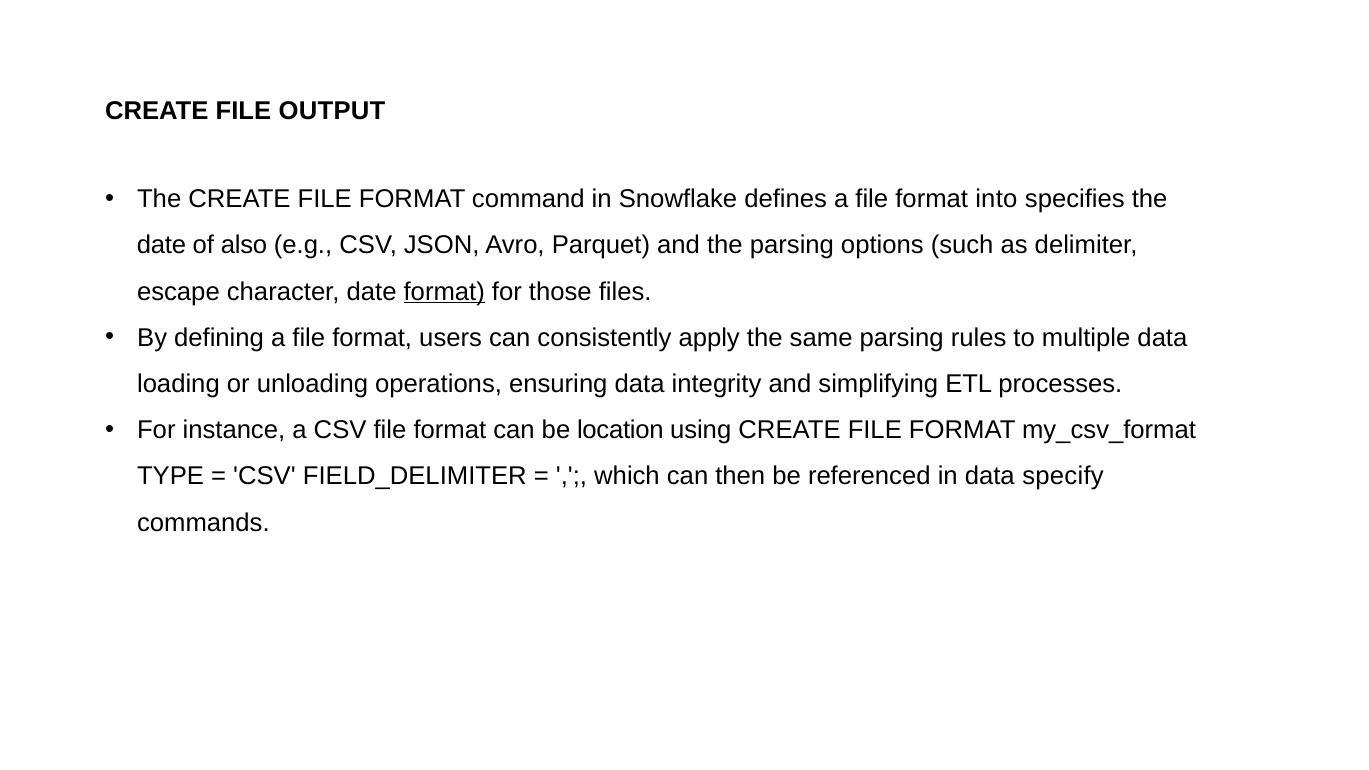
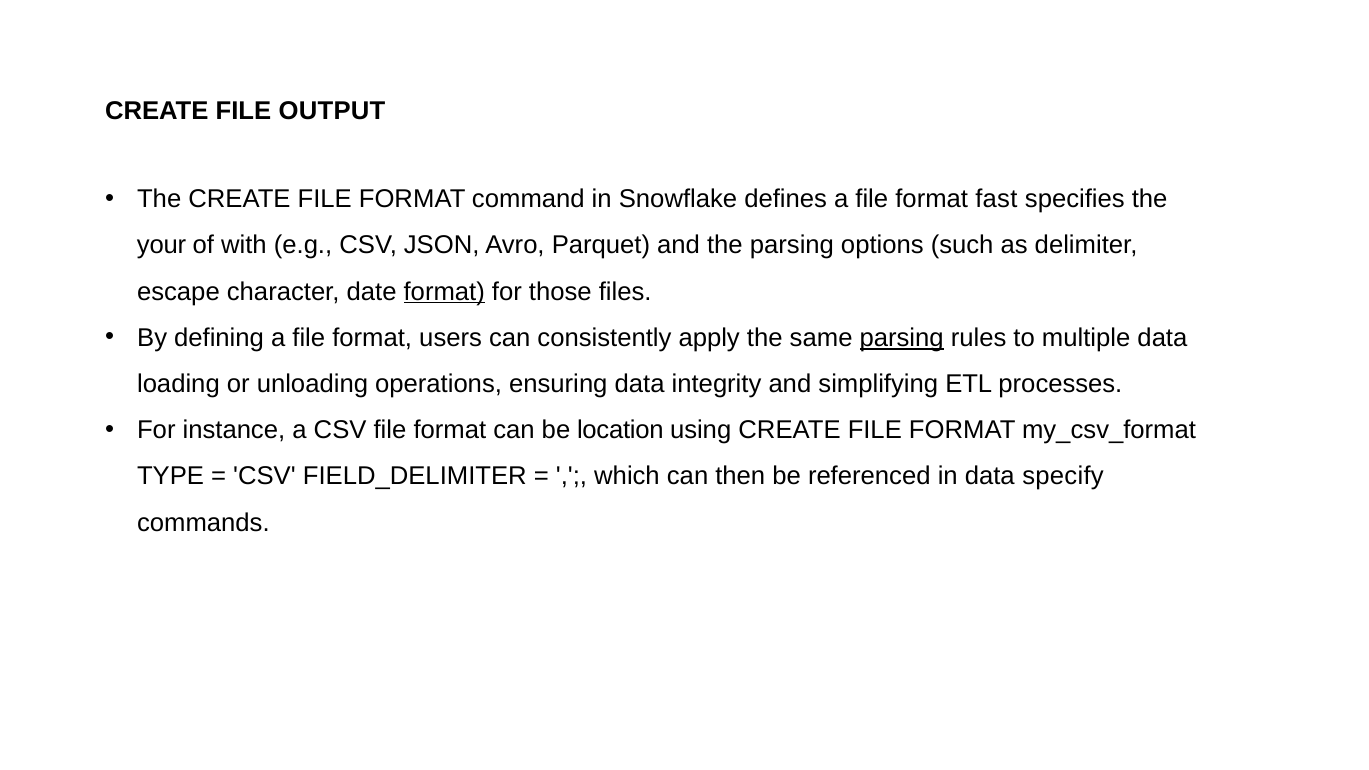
into: into -> fast (996, 199)
date: date -> your (162, 245)
also: also -> with (244, 245)
parsing underline: none -> present (902, 338)
